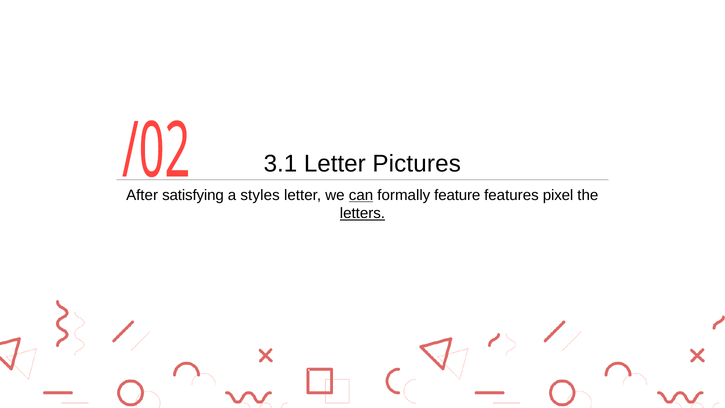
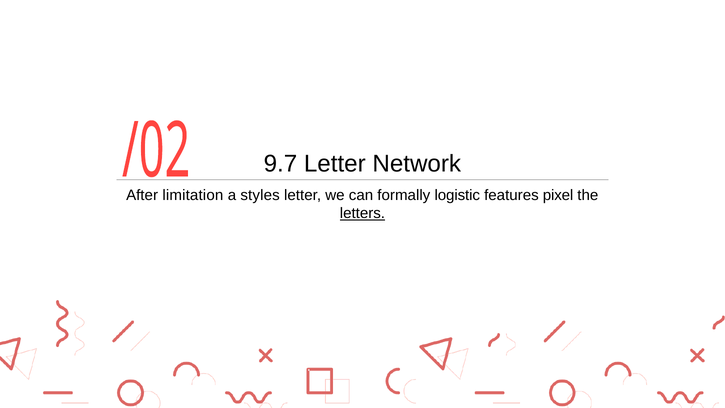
3.1: 3.1 -> 9.7 (280, 164)
Pictures: Pictures -> Network (417, 164)
satisfying: satisfying -> limitation (193, 195)
can underline: present -> none (361, 195)
feature: feature -> logistic (457, 195)
